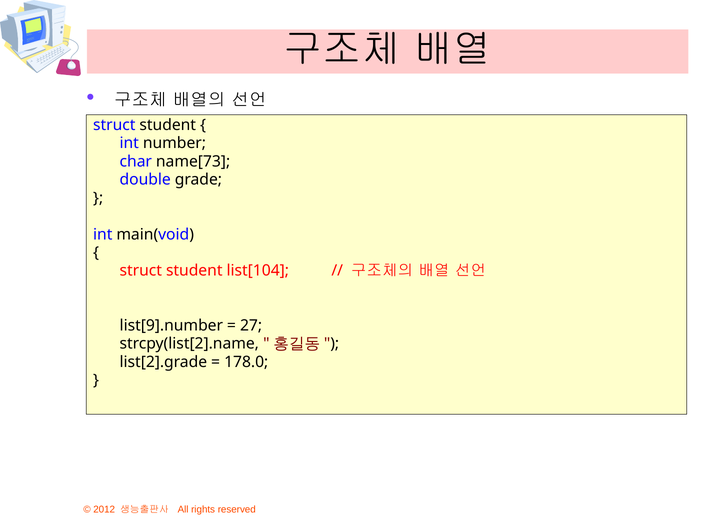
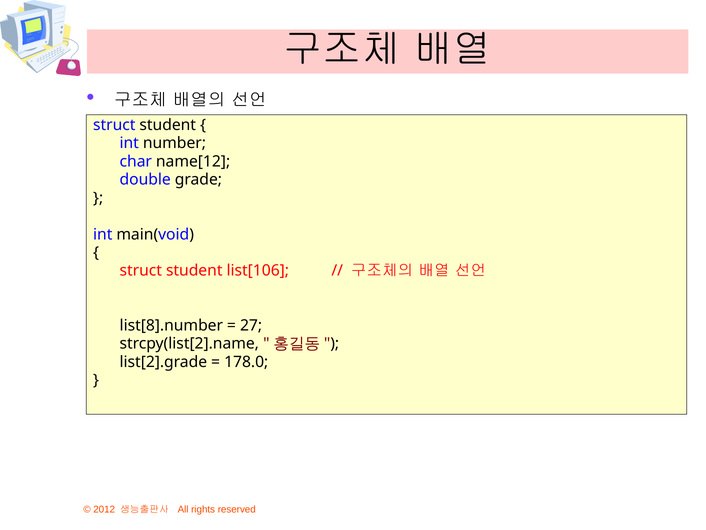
name[73: name[73 -> name[12 (193, 161)
list[104: list[104 -> list[106 (258, 271)
list[9].number: list[9].number -> list[8].number (171, 325)
